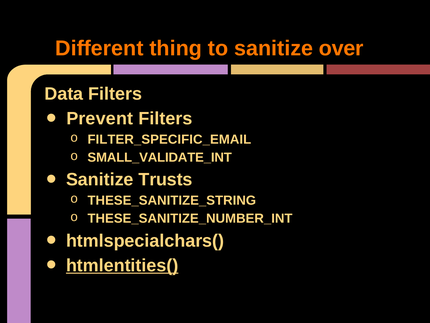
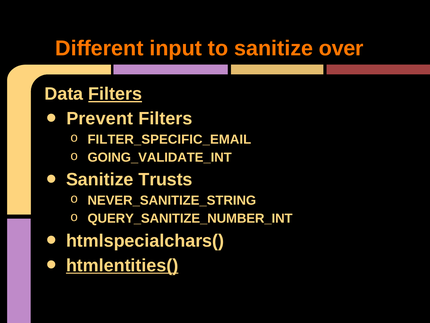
thing: thing -> input (176, 48)
Filters underline: none -> present (115, 94)
SMALL_VALIDATE_INT: SMALL_VALIDATE_INT -> GOING_VALIDATE_INT (160, 157)
THESE_SANITIZE_STRING: THESE_SANITIZE_STRING -> NEVER_SANITIZE_STRING (172, 200)
THESE_SANITIZE_NUMBER_INT: THESE_SANITIZE_NUMBER_INT -> QUERY_SANITIZE_NUMBER_INT (190, 218)
